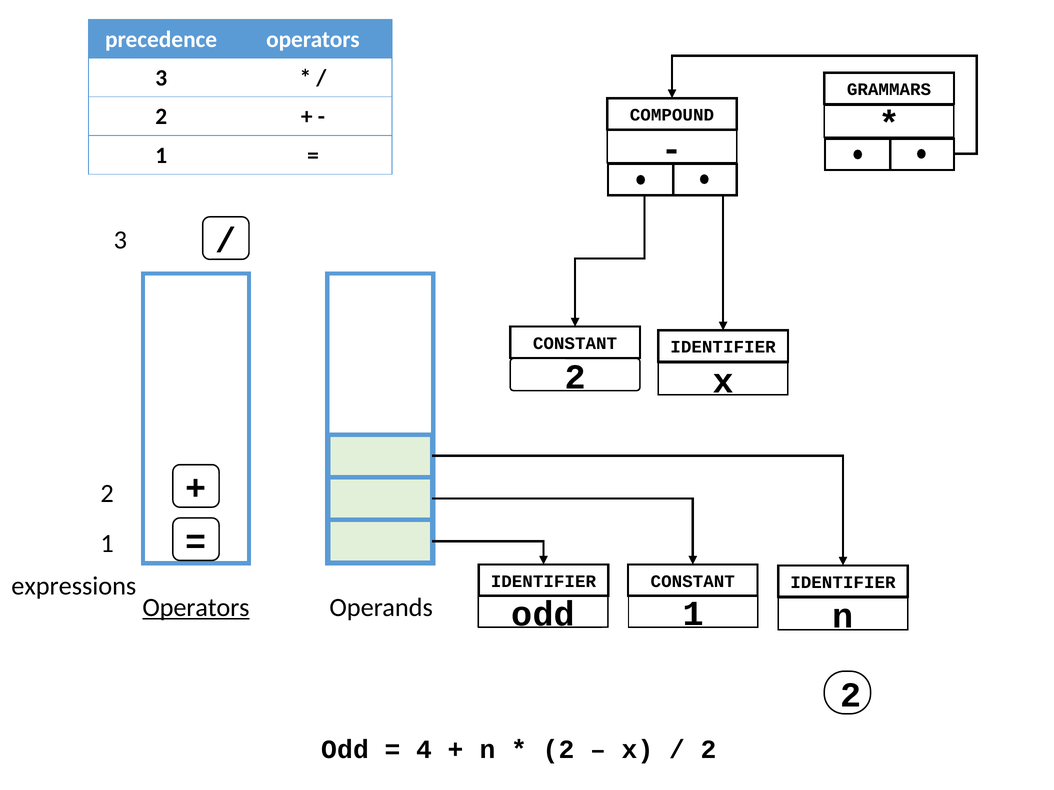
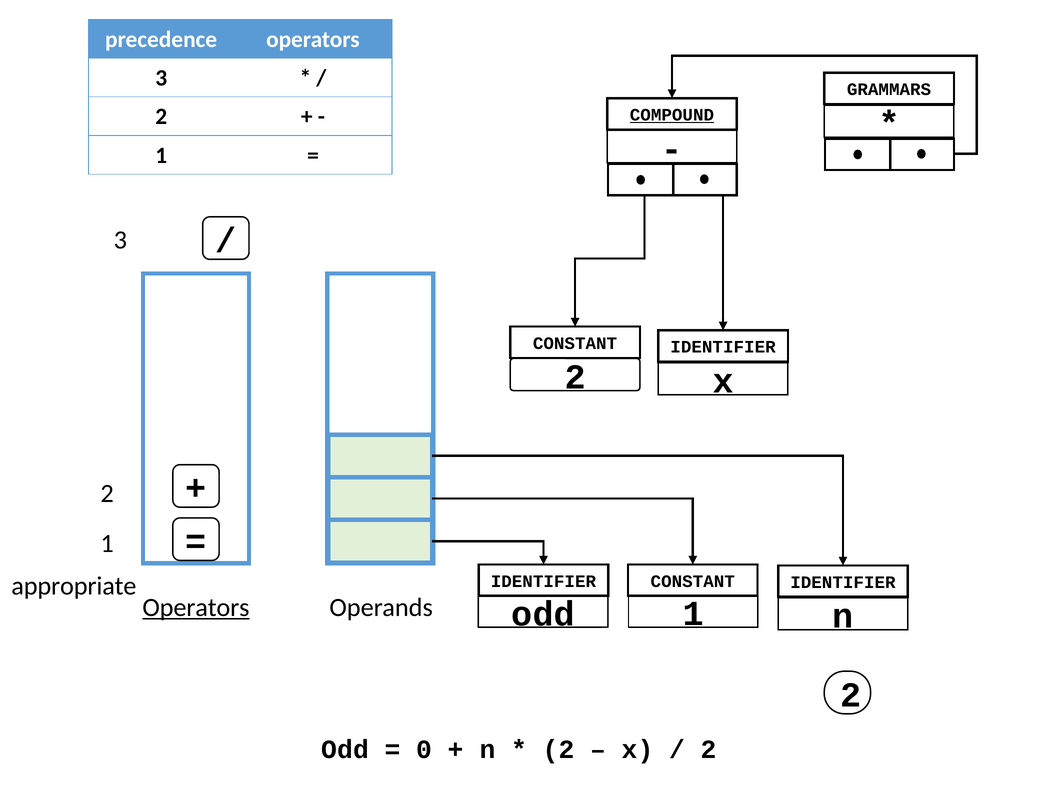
COMPOUND underline: none -> present (672, 115)
expressions: expressions -> appropriate (74, 587)
4: 4 -> 0 (424, 750)
